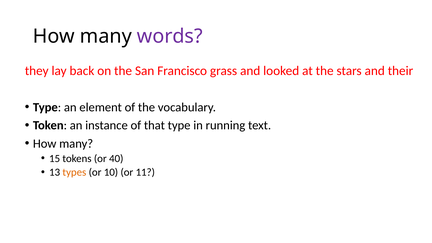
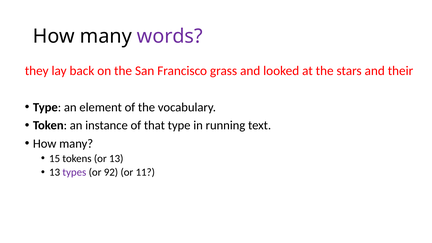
or 40: 40 -> 13 (116, 158)
types colour: orange -> purple (74, 172)
10: 10 -> 92 (111, 172)
